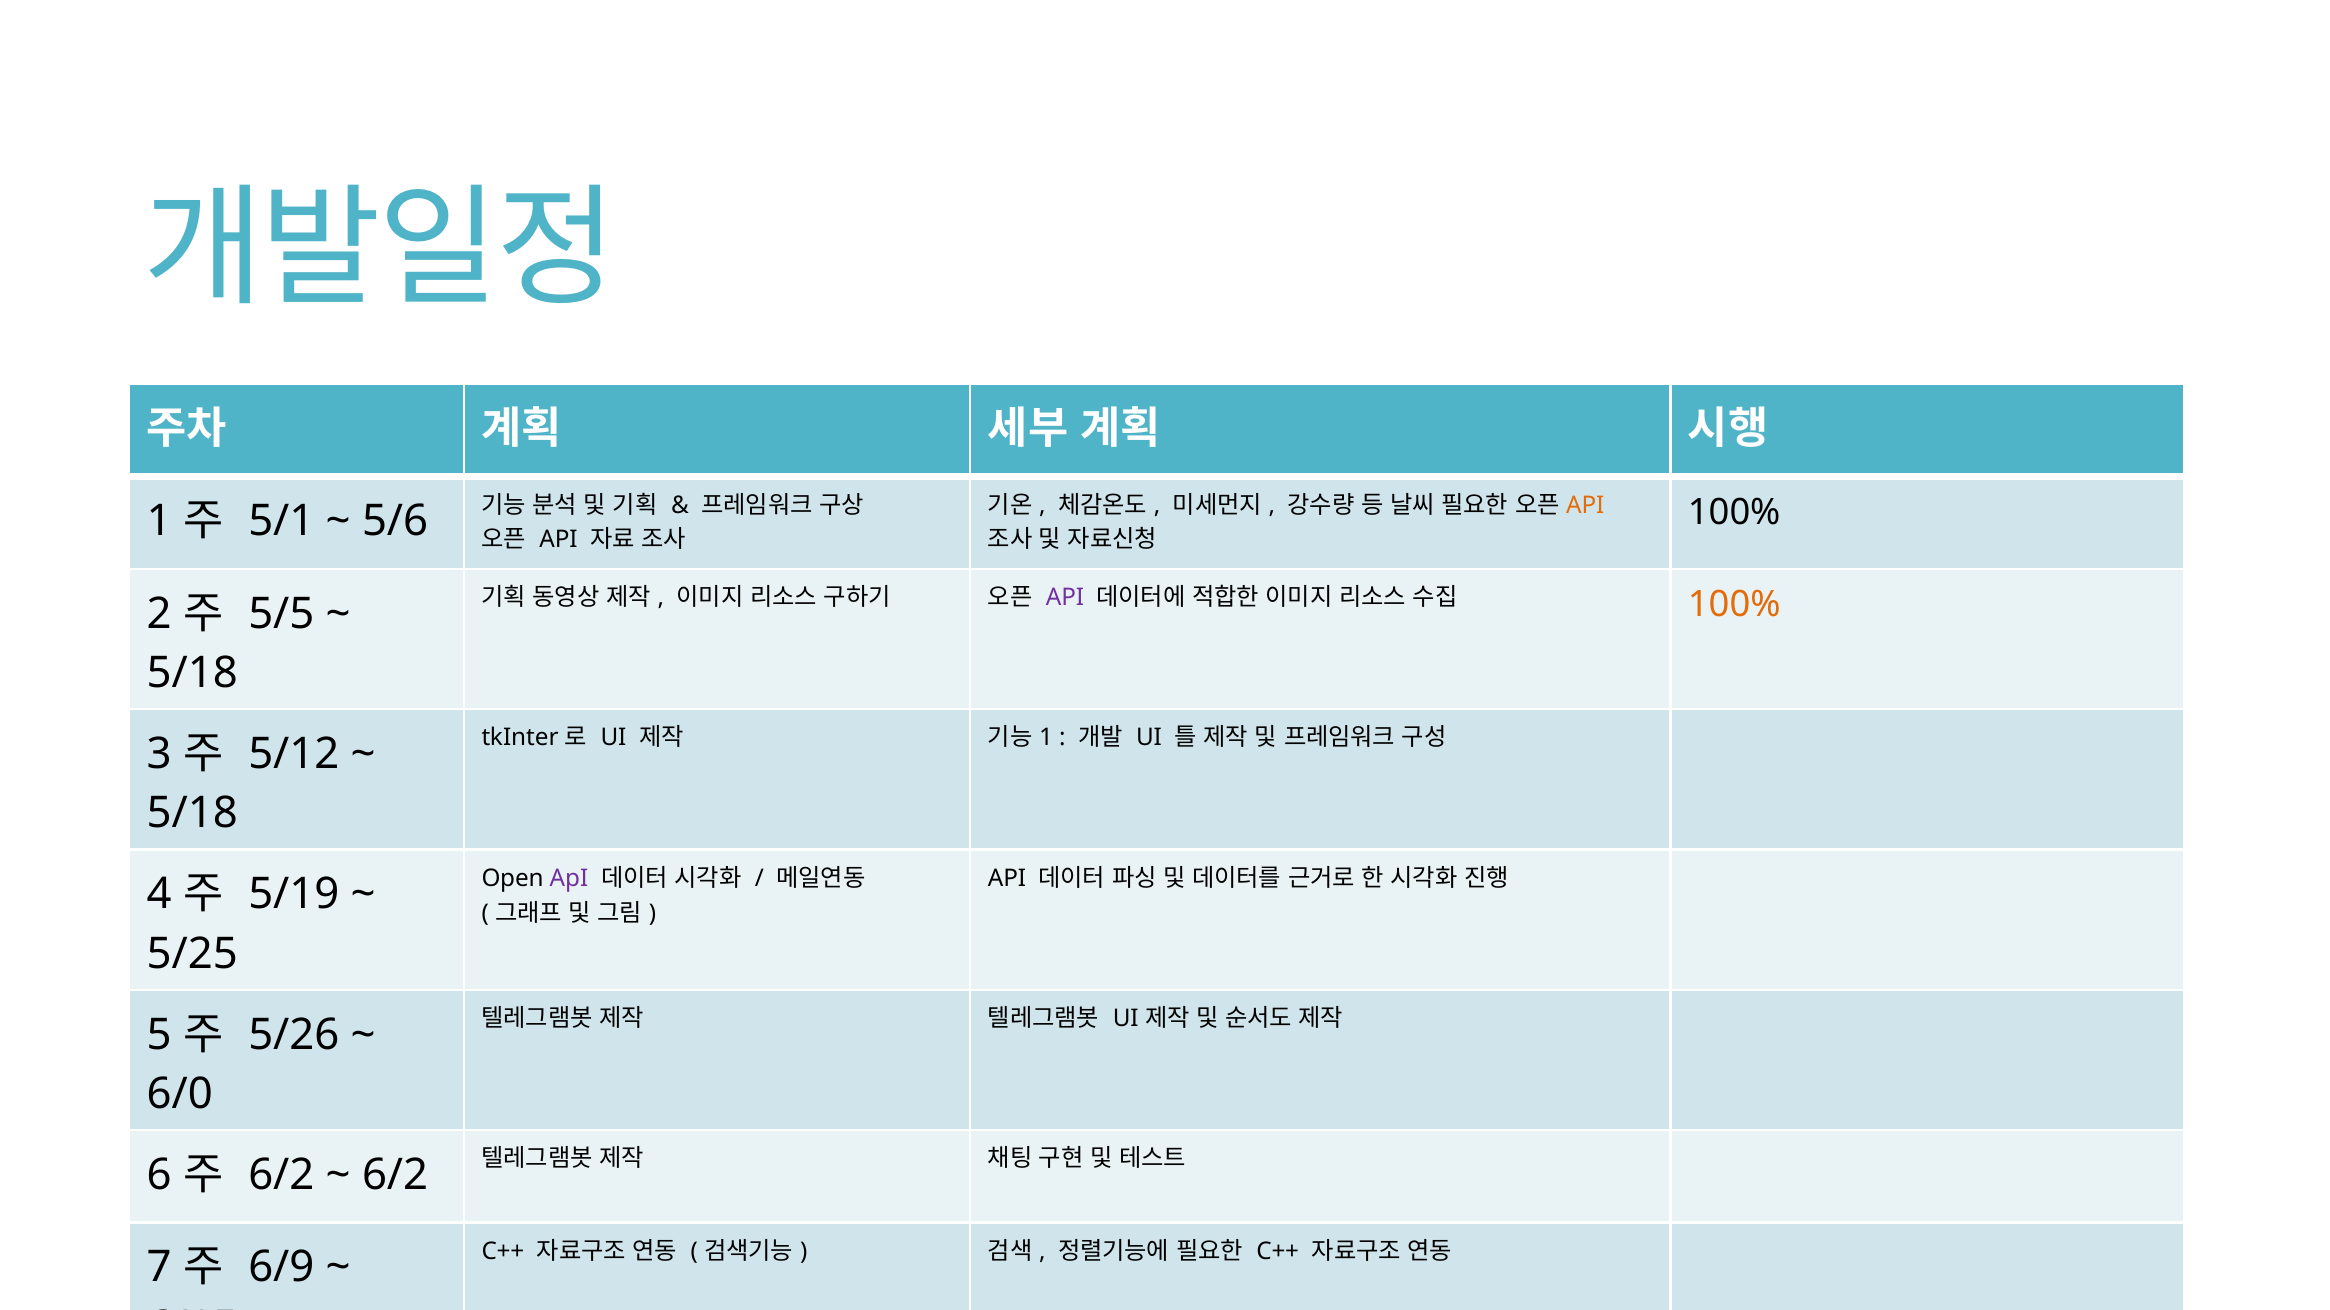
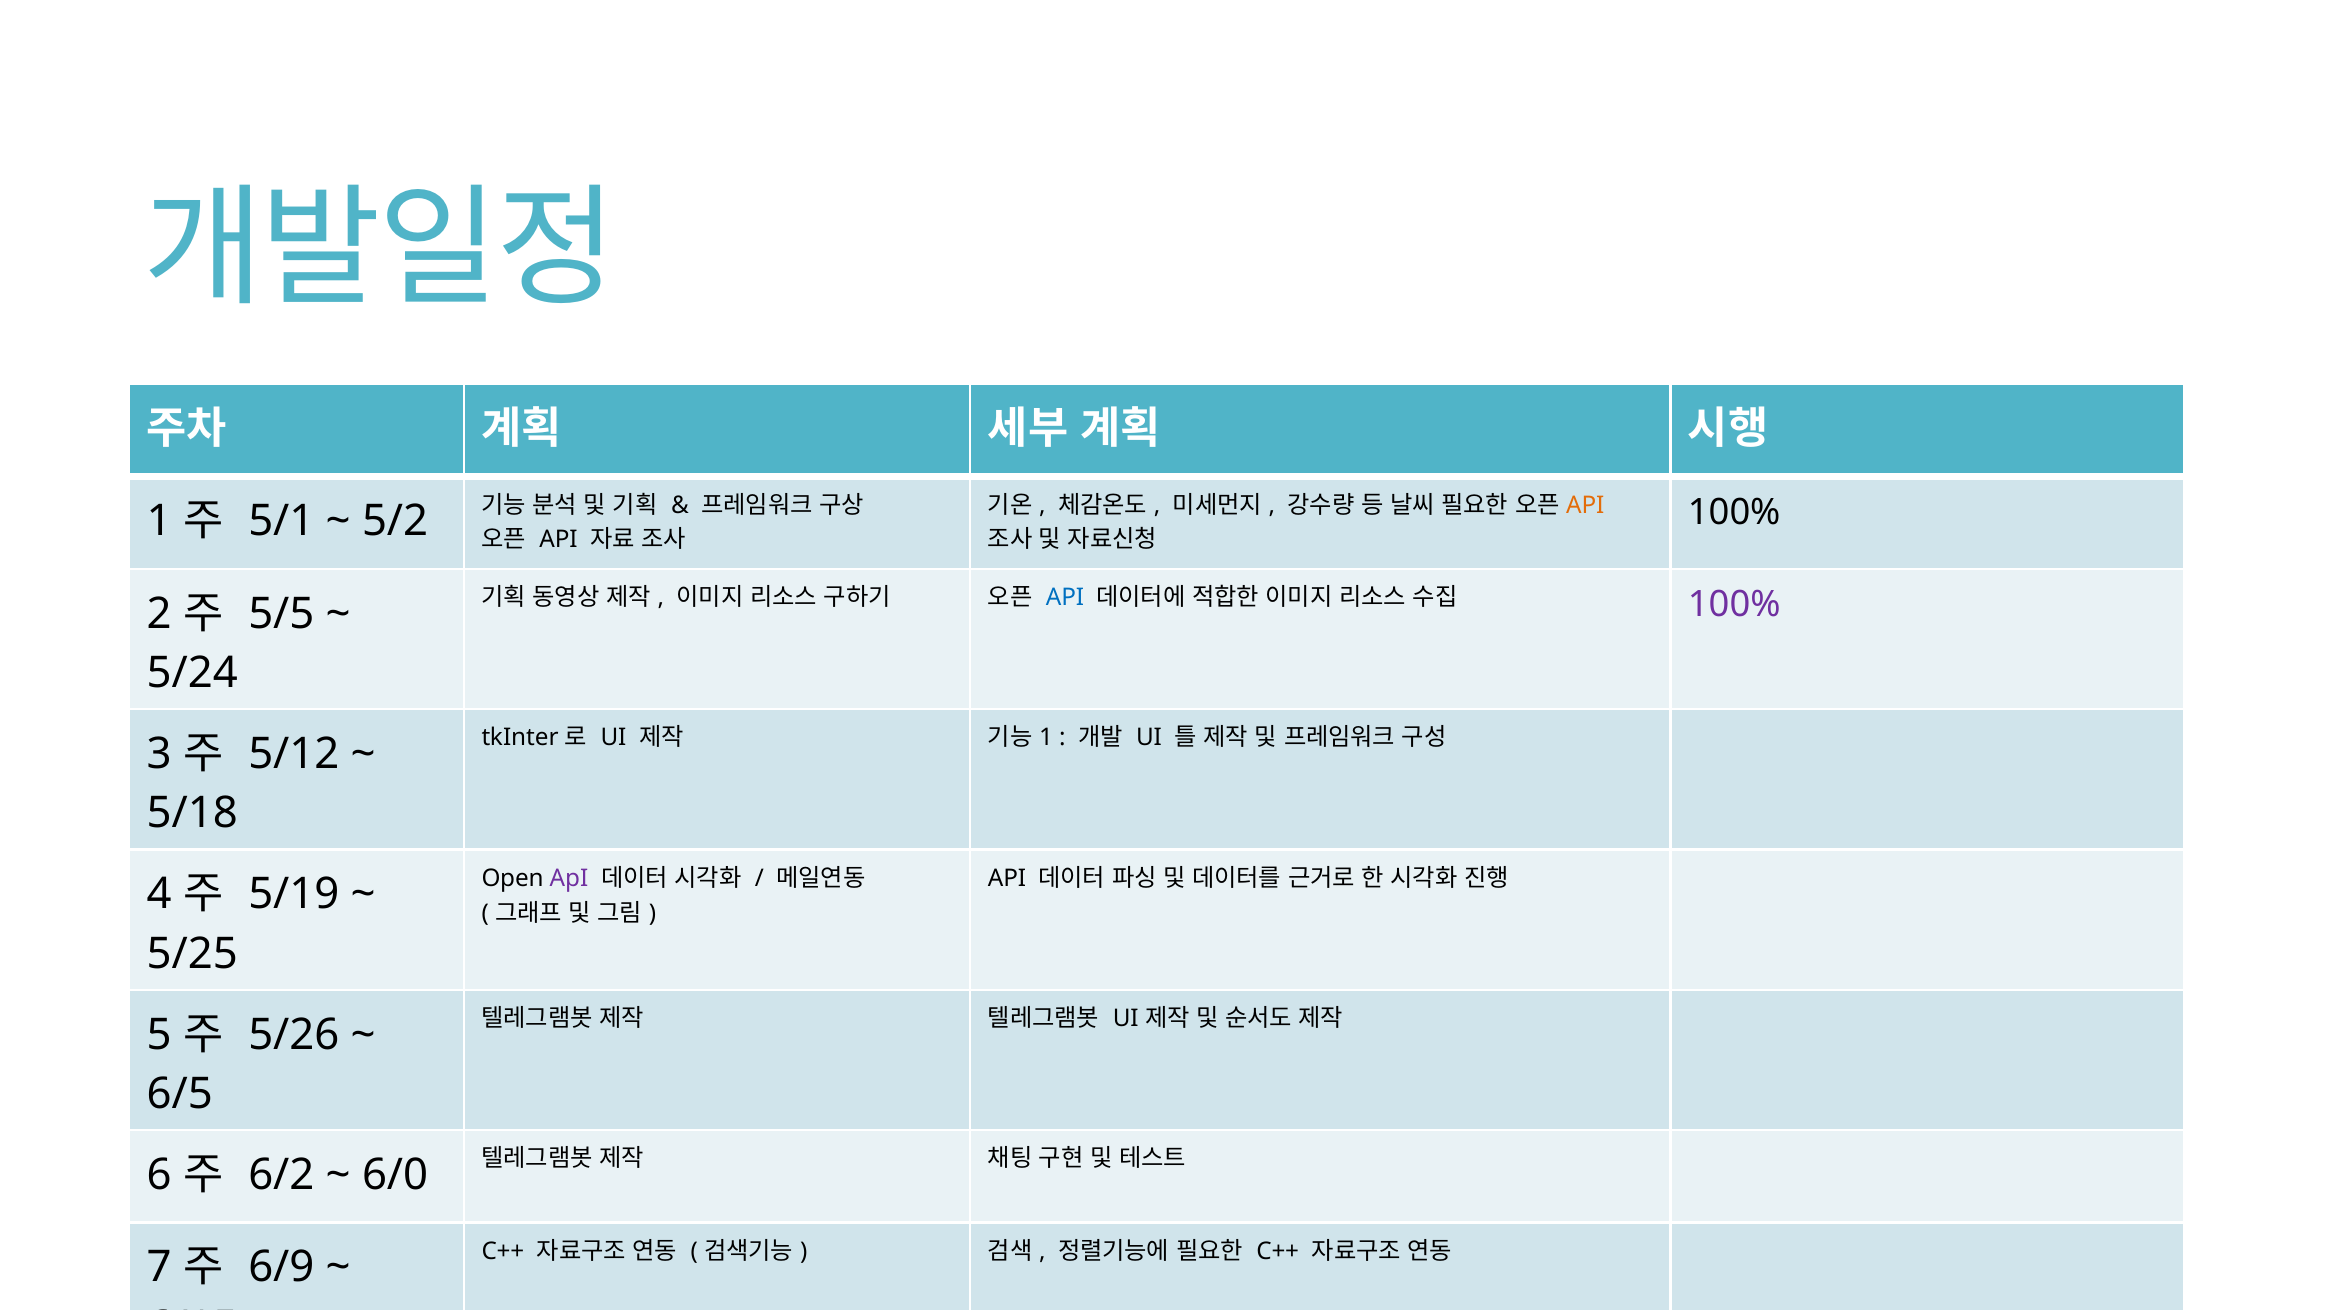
5/6: 5/6 -> 5/2 (395, 522)
API colour: purple -> blue (1065, 598)
100% colour: orange -> purple (1734, 605)
5/18: 5/18 -> 5/24 (192, 673)
6/0: 6/0 -> 6/5 (180, 1095)
6/2: 6/2 -> 6/0 (395, 1176)
